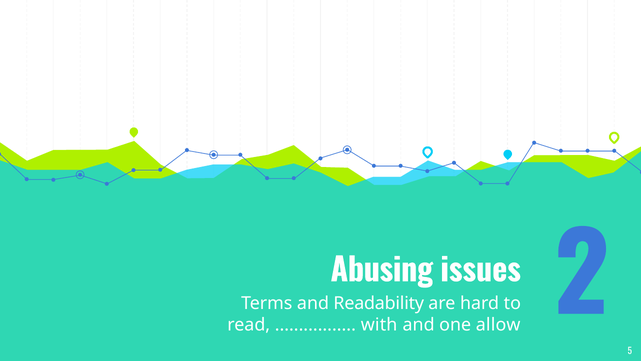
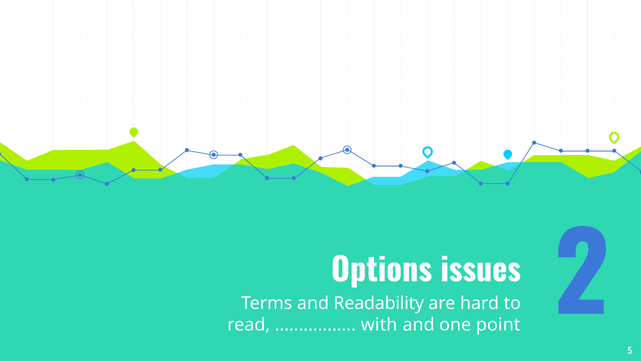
Abusing: Abusing -> Options (382, 270)
allow: allow -> point (498, 324)
